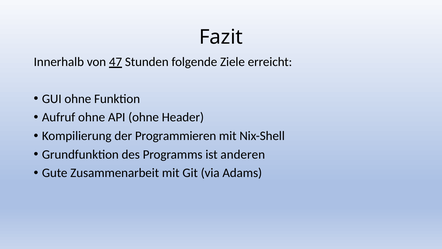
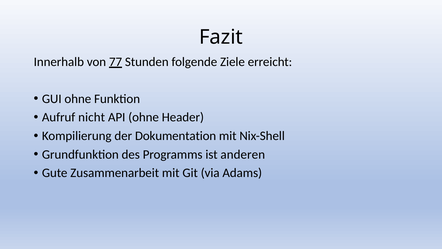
47: 47 -> 77 (116, 62)
Aufruf ohne: ohne -> nicht (92, 117)
Programmieren: Programmieren -> Dokumentation (176, 136)
